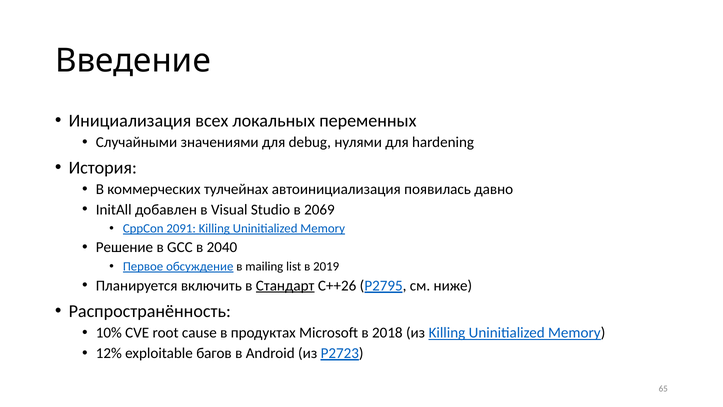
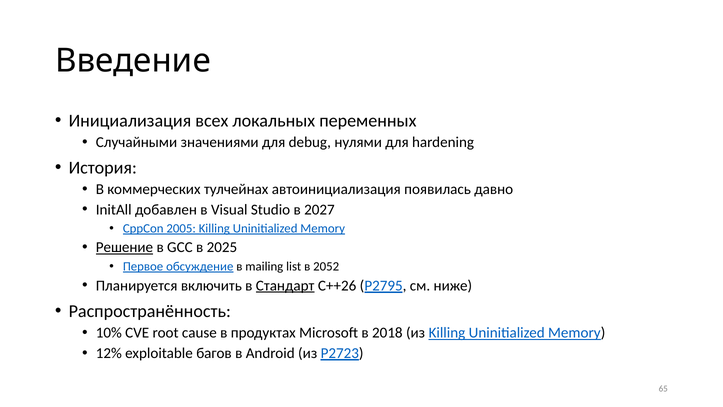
2069: 2069 -> 2027 (319, 209)
2091: 2091 -> 2005 (181, 228)
Решение underline: none -> present (124, 247)
2040: 2040 -> 2025 (222, 247)
2019: 2019 -> 2052 (326, 266)
